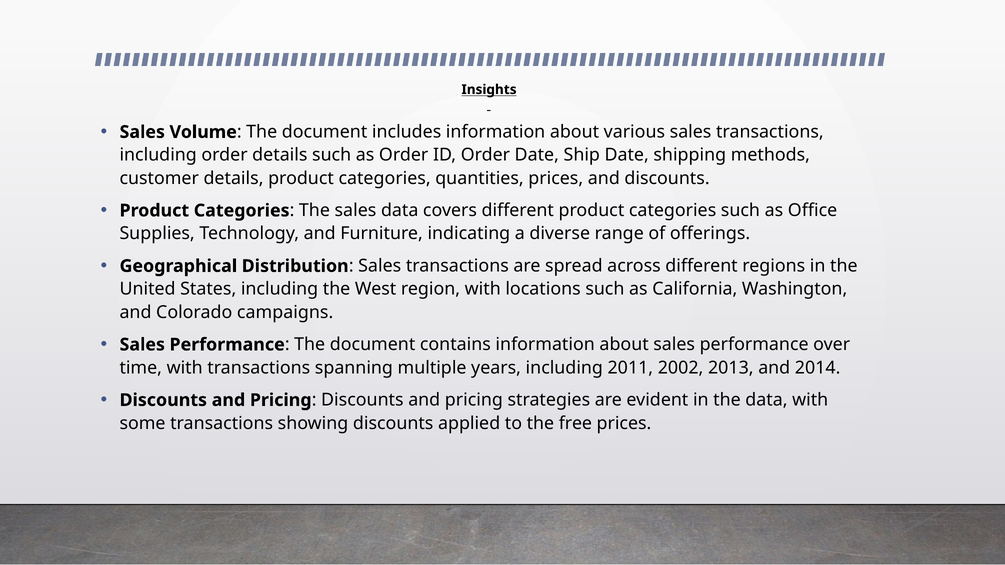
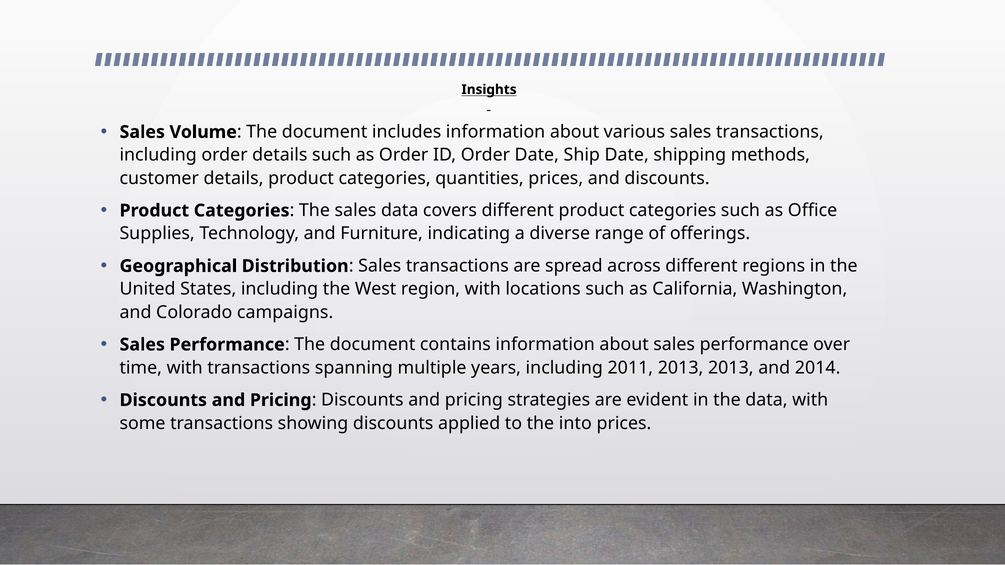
2011 2002: 2002 -> 2013 (681, 368)
free: free -> into (575, 423)
